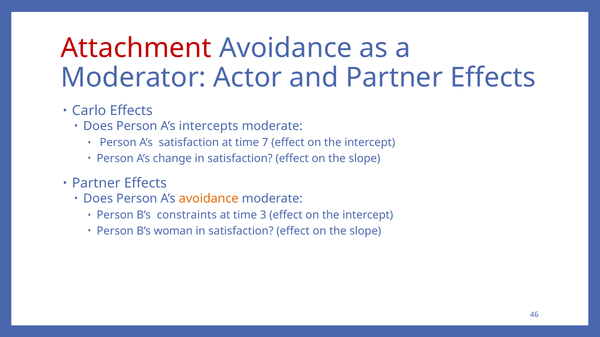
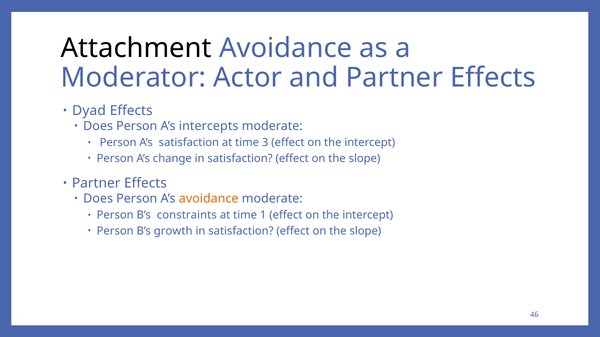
Attachment colour: red -> black (136, 48)
Carlo: Carlo -> Dyad (89, 111)
7: 7 -> 3 (265, 143)
3: 3 -> 1 (263, 216)
woman: woman -> growth (173, 231)
